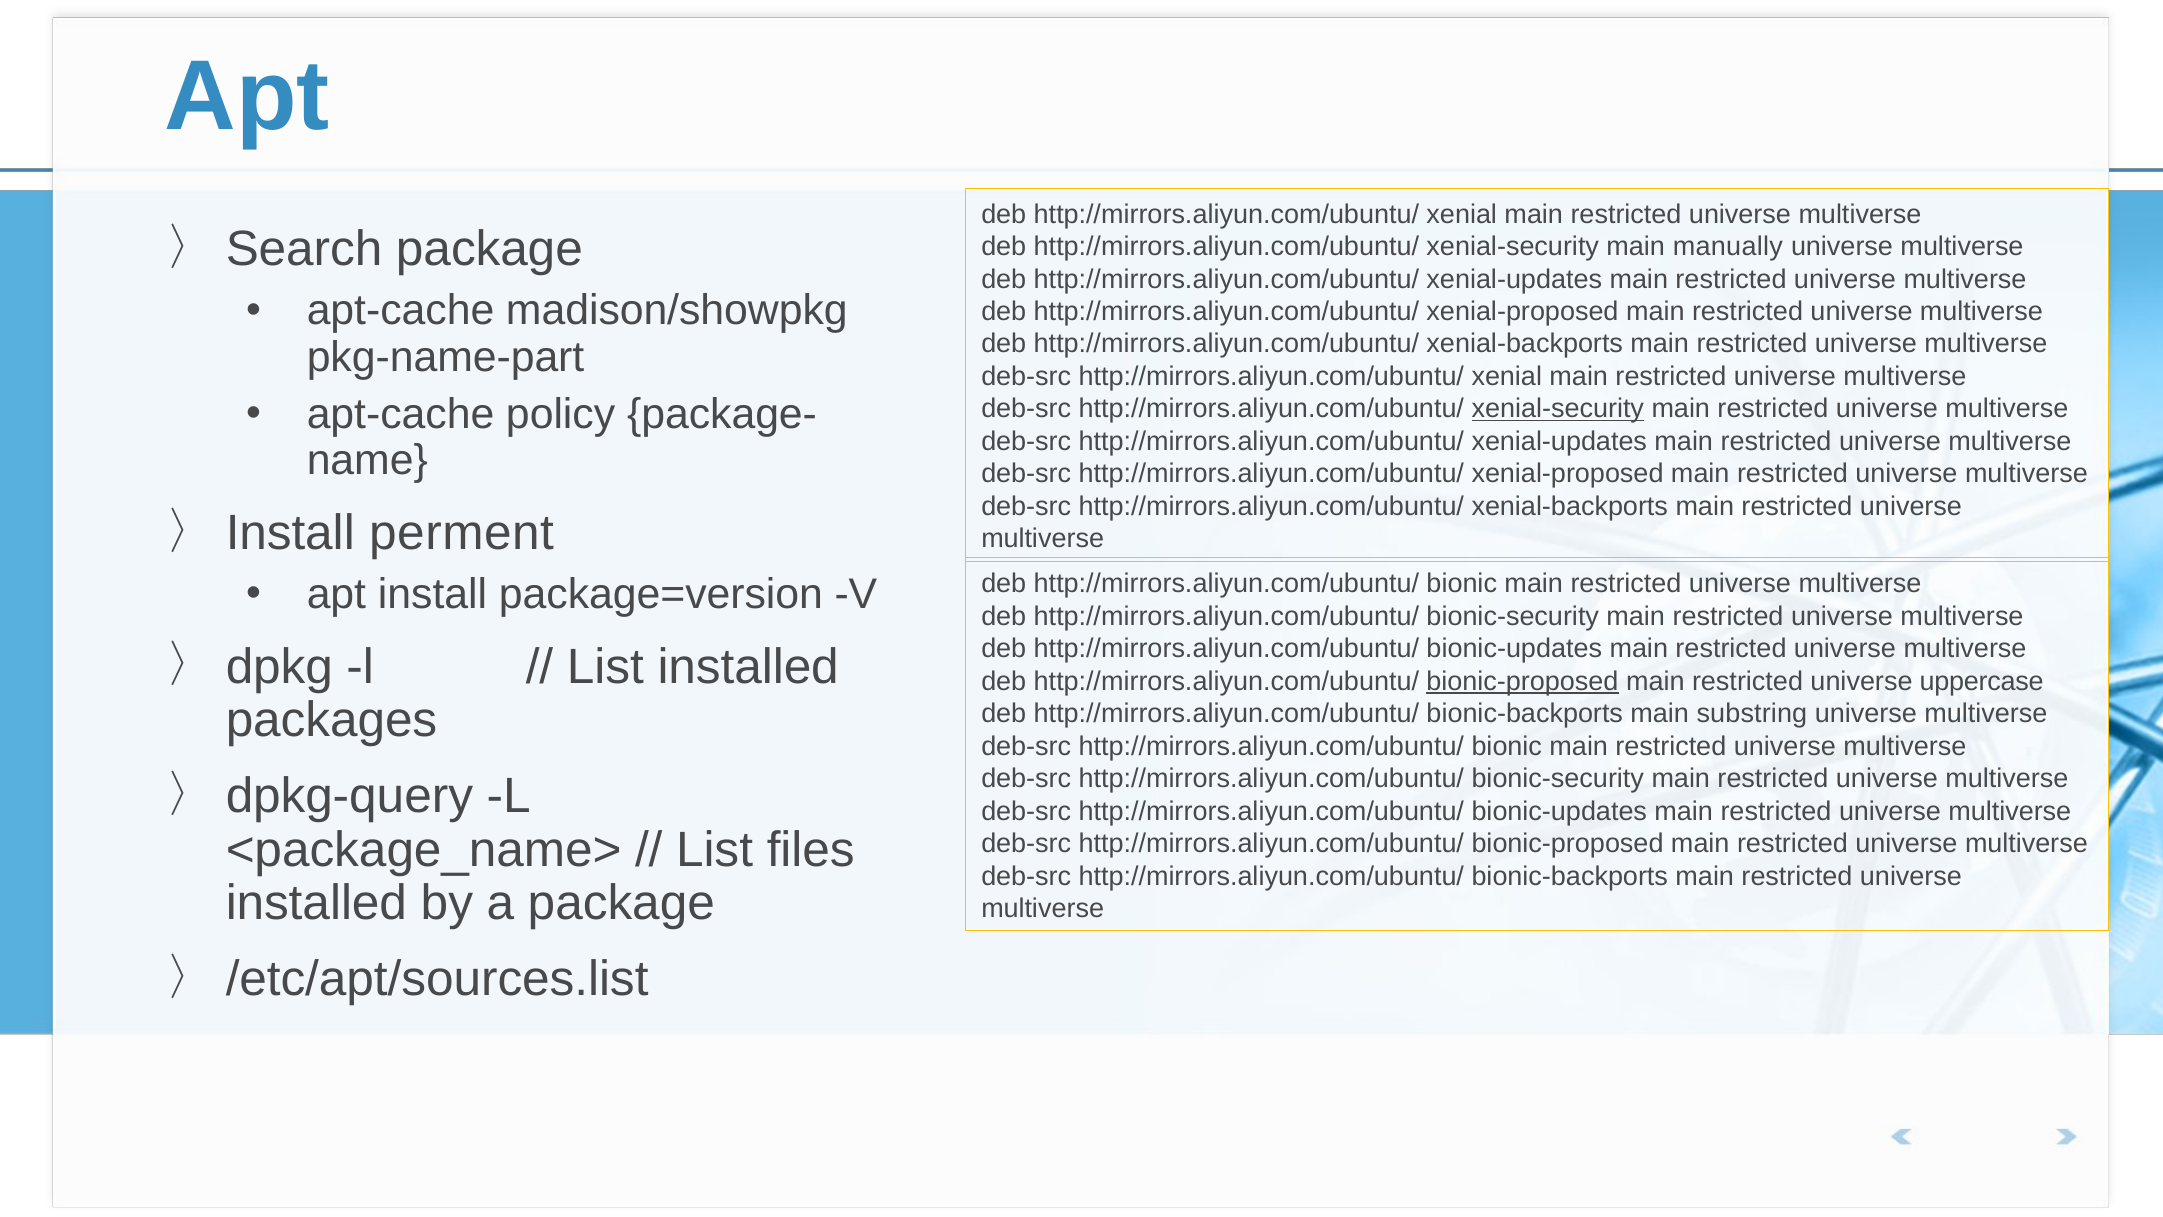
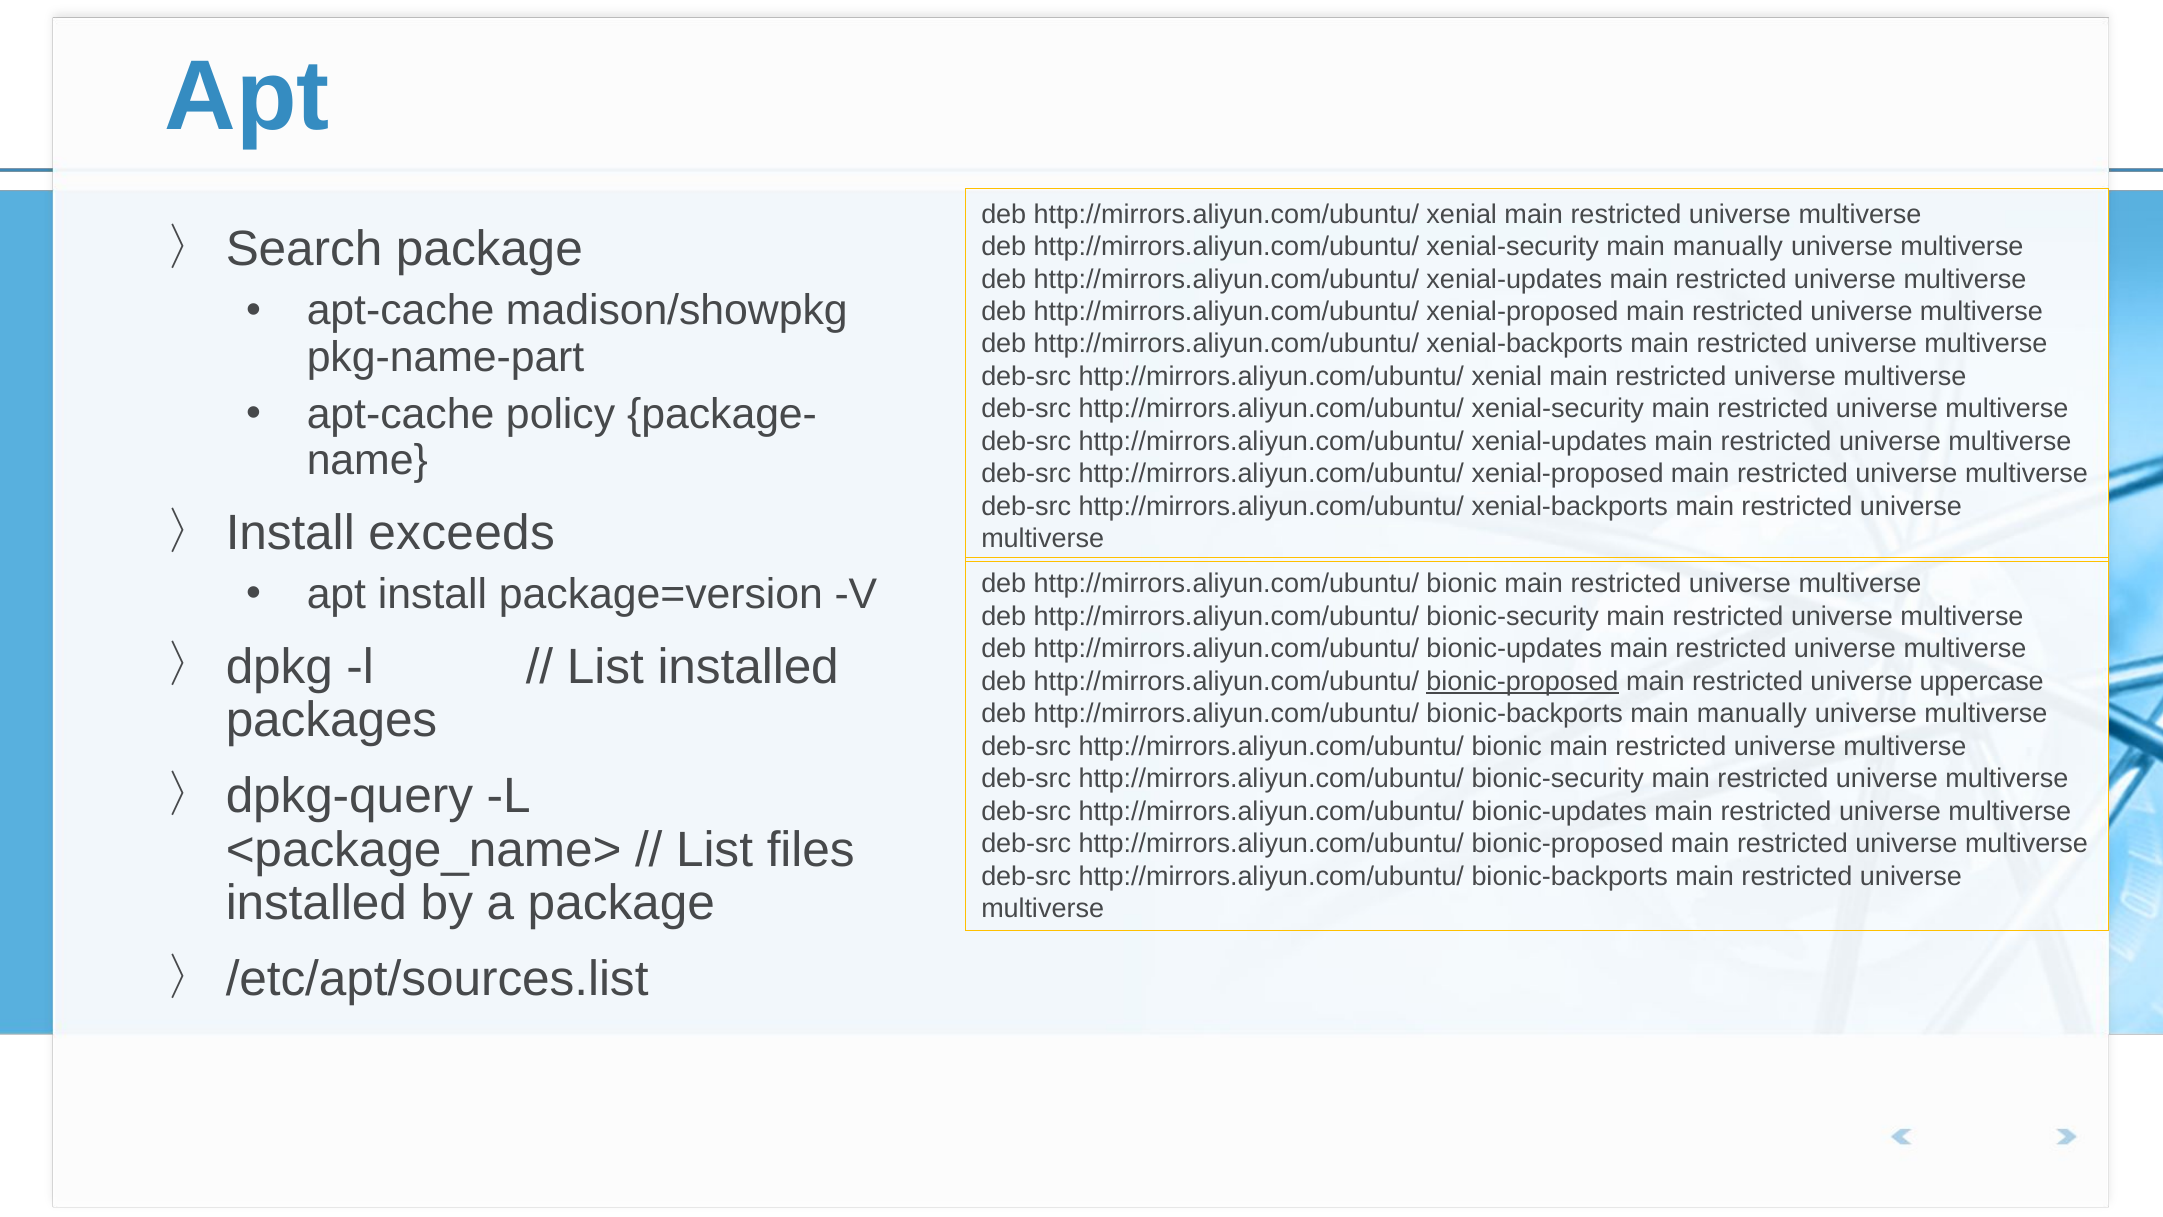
xenial-security underline: present -> none (1558, 409)
perment: perment -> exceeds (462, 533)
bionic-backports main substring: substring -> manually (1752, 714)
